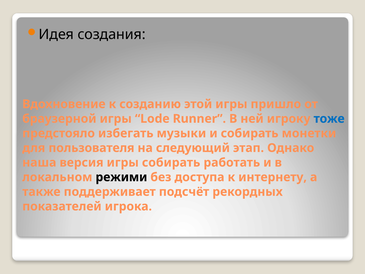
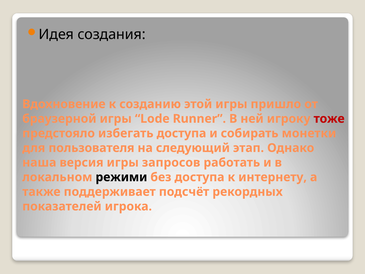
тоже colour: blue -> red (329, 119)
избегать музыки: музыки -> доступа (181, 133)
игры собирать: собирать -> запросов (171, 162)
